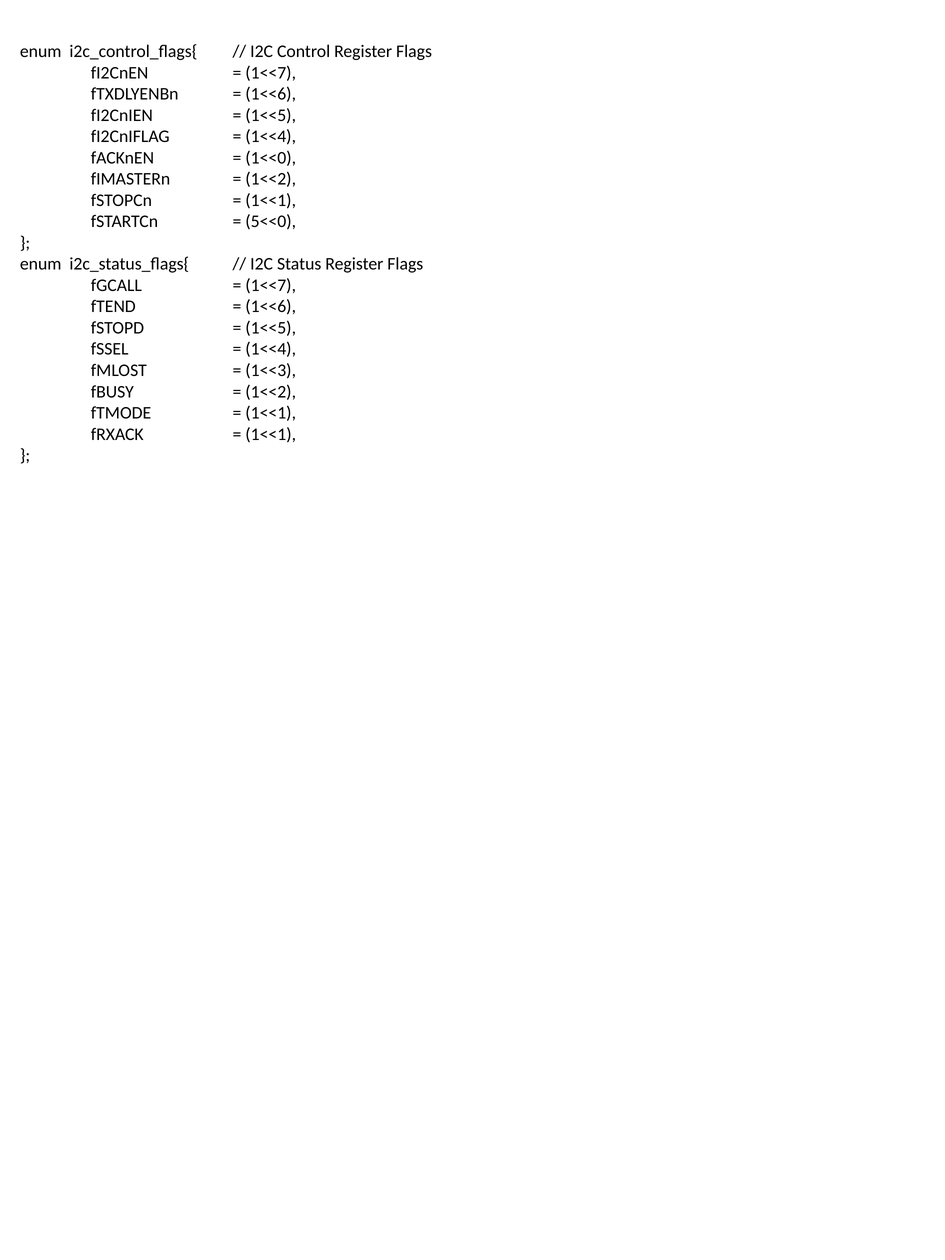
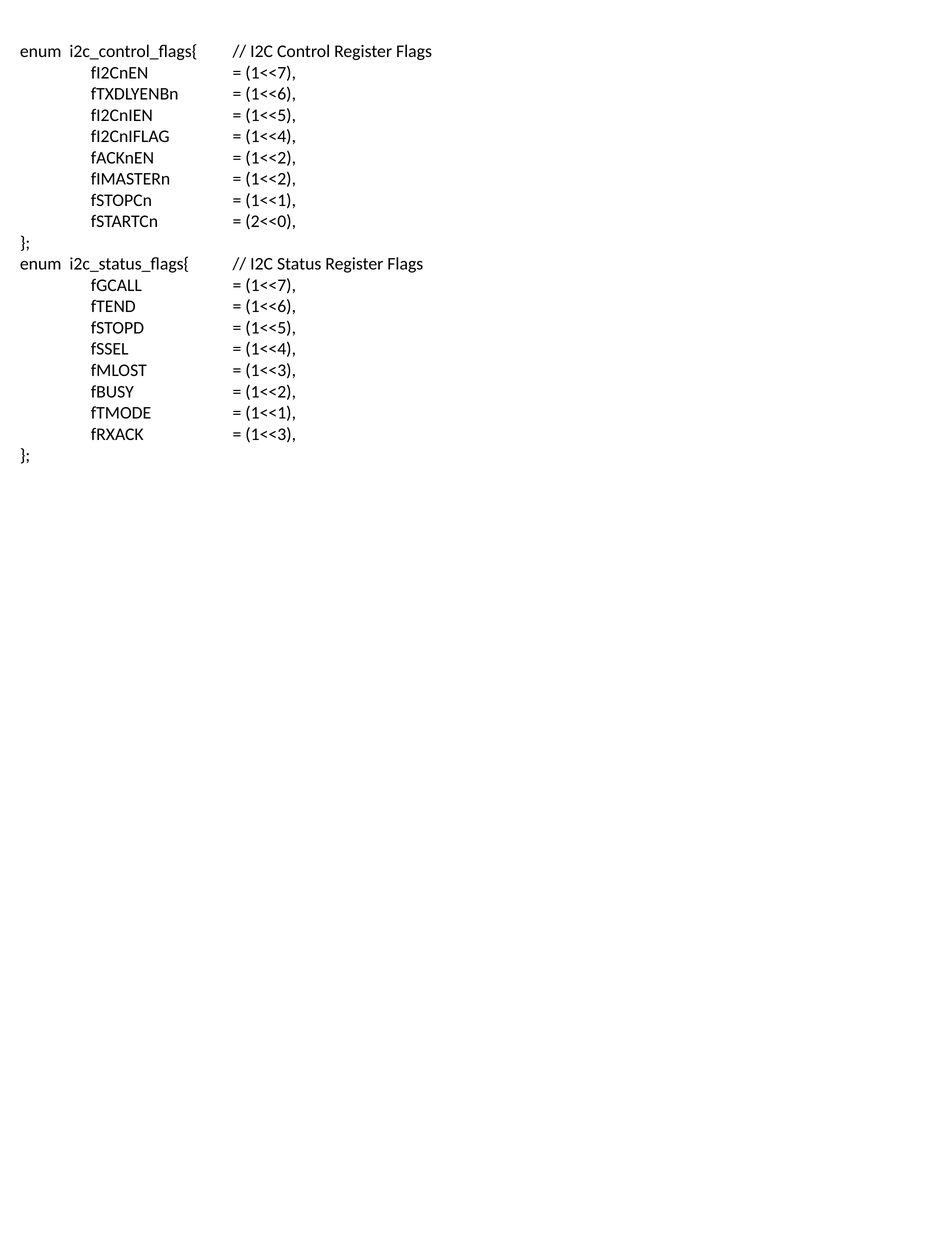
1<<0: 1<<0 -> 1<<2 (271, 158)
5<<0: 5<<0 -> 2<<0 (271, 222)
1<<1: 1<<1 -> 1<<3 (271, 434)
